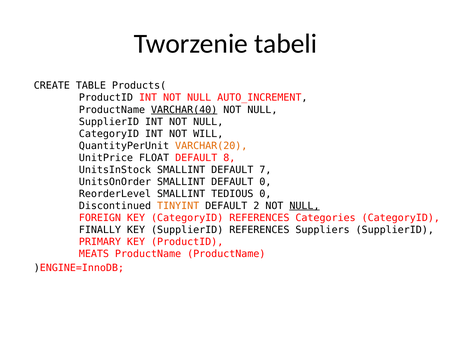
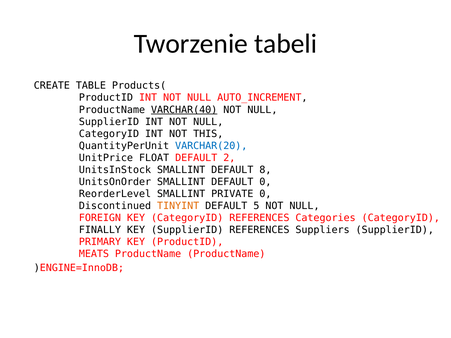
WILL: WILL -> THIS (208, 134)
VARCHAR(20 colour: orange -> blue (211, 146)
8: 8 -> 2 (229, 158)
7: 7 -> 8 (265, 170)
TEDIOUS: TEDIOUS -> PRIVATE (232, 194)
2: 2 -> 5 (256, 206)
NULL underline: present -> none (304, 206)
